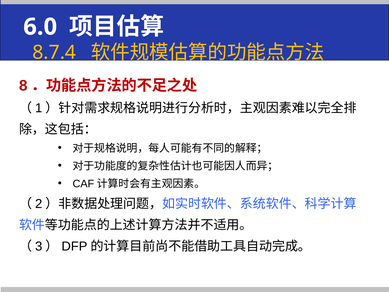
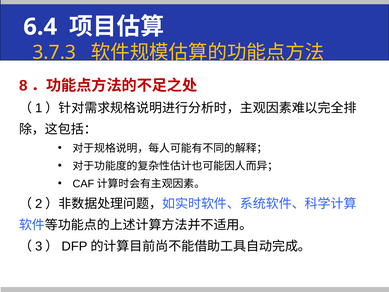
6.0: 6.0 -> 6.4 (40, 27)
8.7.4: 8.7.4 -> 3.7.3 (54, 52)
